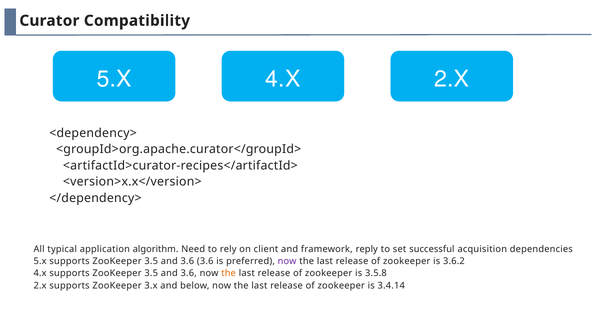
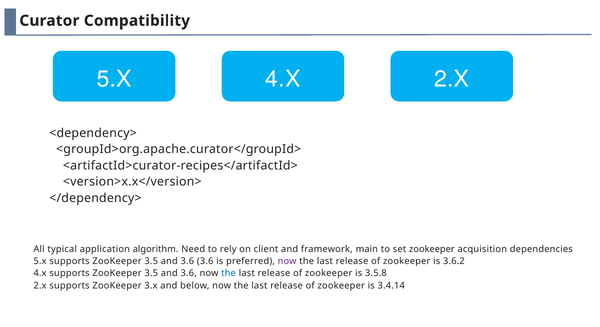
reply: reply -> main (367, 249)
set successful: successful -> zookeeper (432, 249)
the colour: orange -> blue (229, 273)
